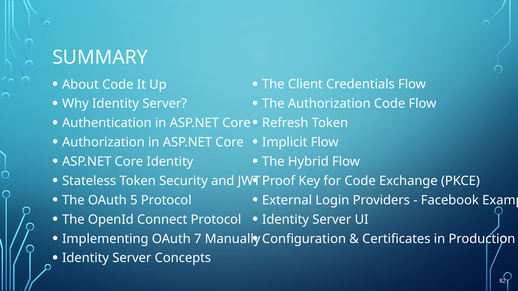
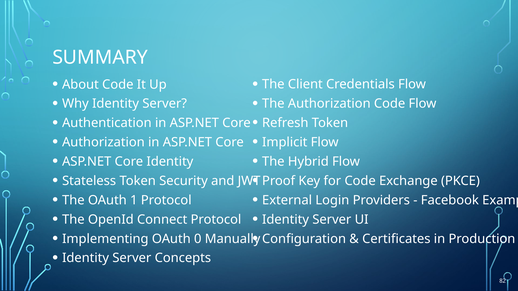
5: 5 -> 1 (134, 200)
7: 7 -> 0 (198, 239)
